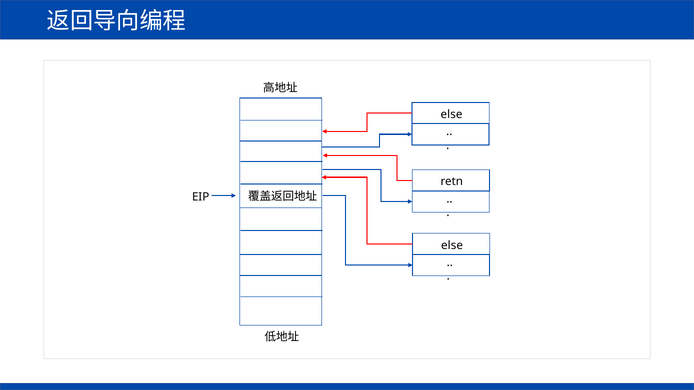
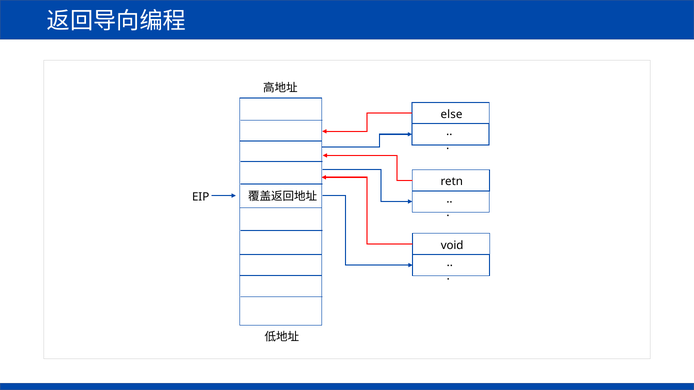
else: else -> void (452, 245)
